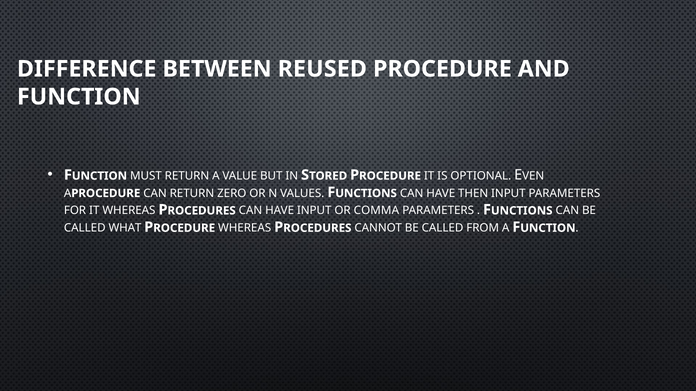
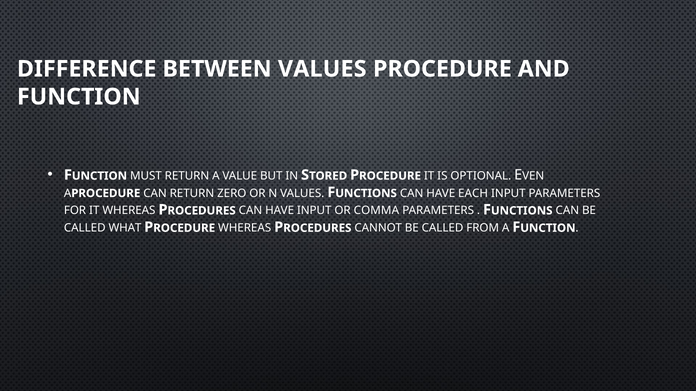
BETWEEN REUSED: REUSED -> VALUES (322, 69)
THEN: THEN -> EACH (473, 194)
